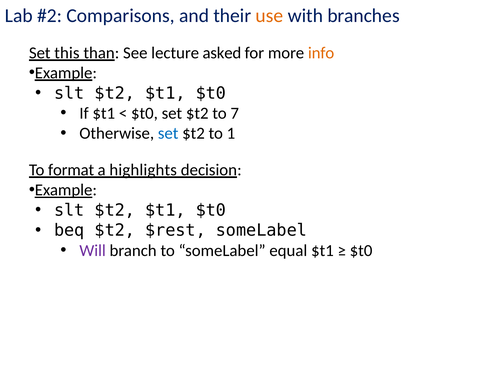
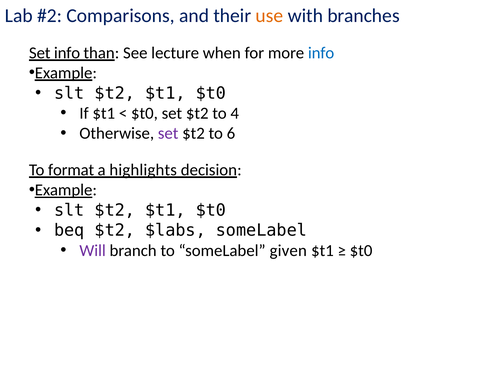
Set this: this -> info (67, 53)
asked: asked -> when (222, 53)
info colour: orange -> blue (321, 53)
7: 7 -> 4 (235, 113)
set colour: blue -> purple (168, 133)
1: 1 -> 6 (231, 133)
$rest: $rest -> $labs (175, 230)
equal: equal -> given (288, 251)
